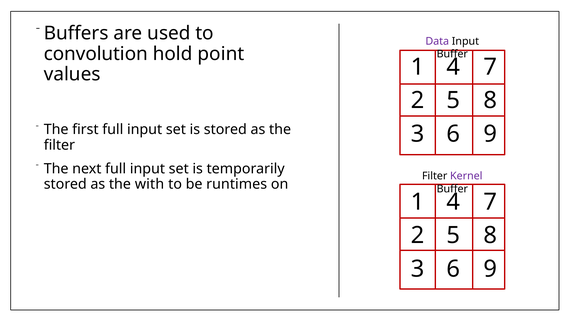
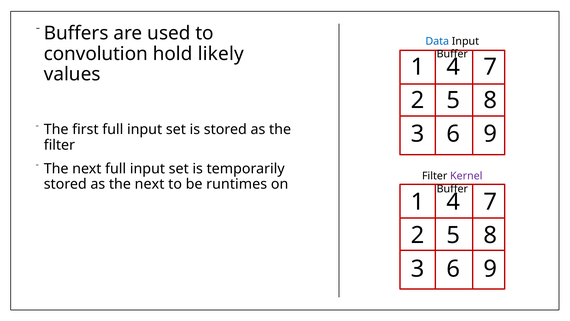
Data colour: purple -> blue (437, 41)
point: point -> likely (221, 54)
as the with: with -> next (150, 184)
